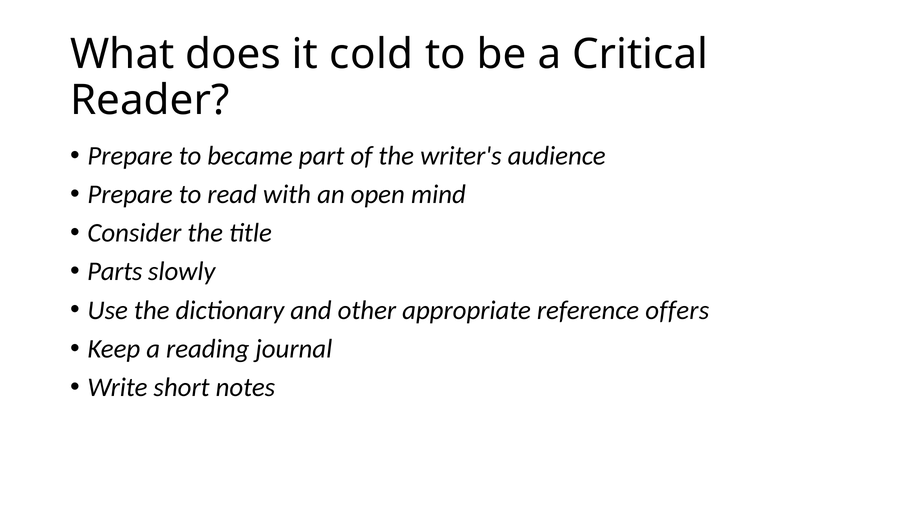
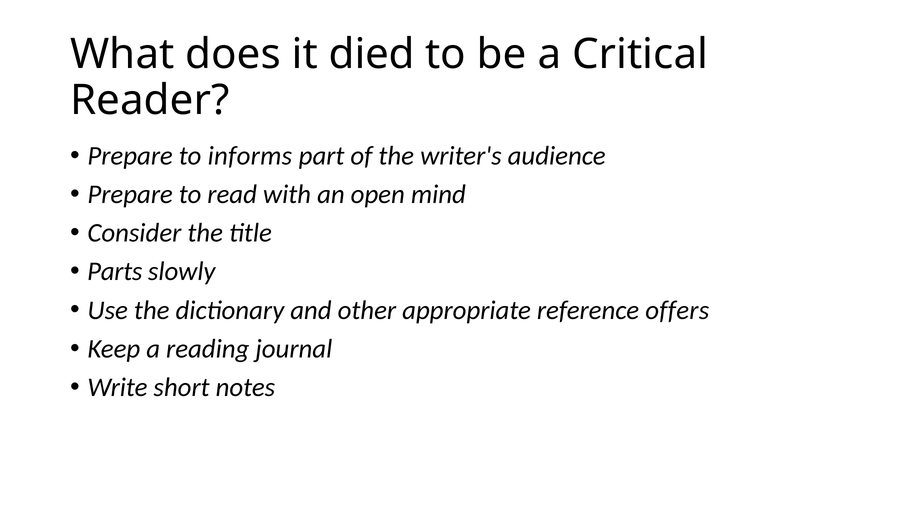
cold: cold -> died (372, 55)
became: became -> informs (250, 156)
